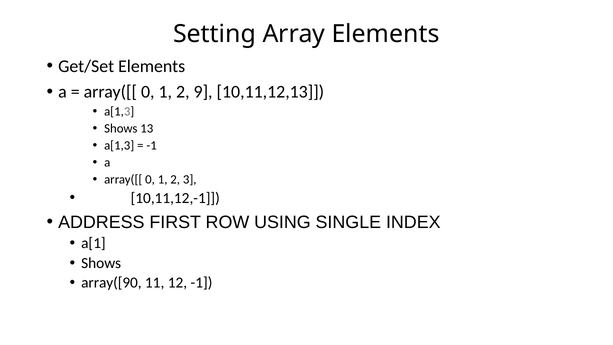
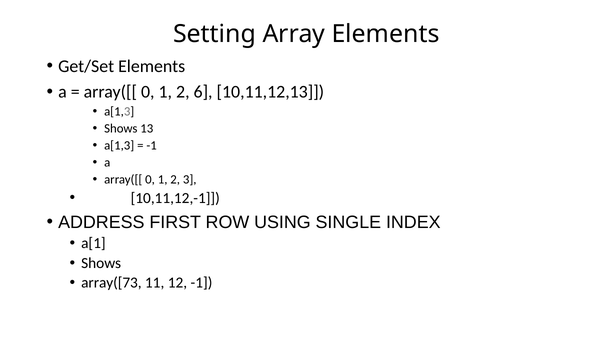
9: 9 -> 6 (203, 92)
array([90: array([90 -> array([73 (111, 283)
